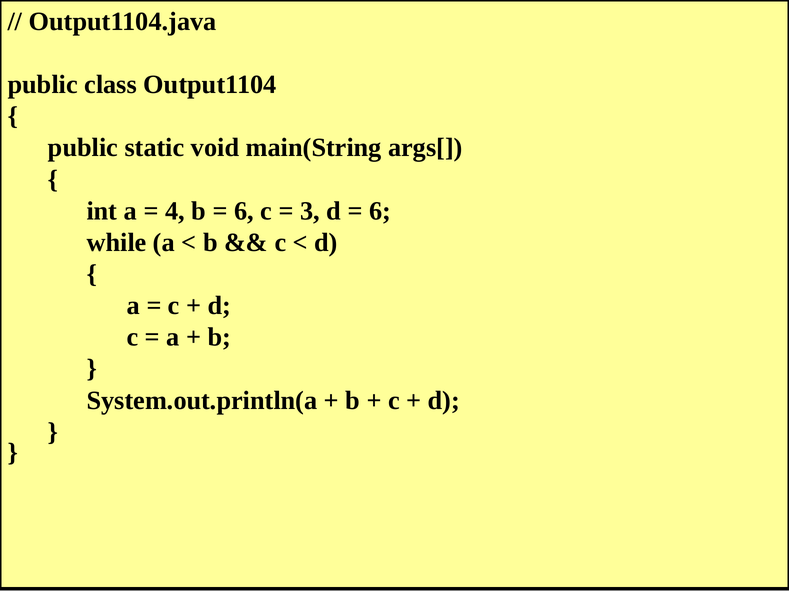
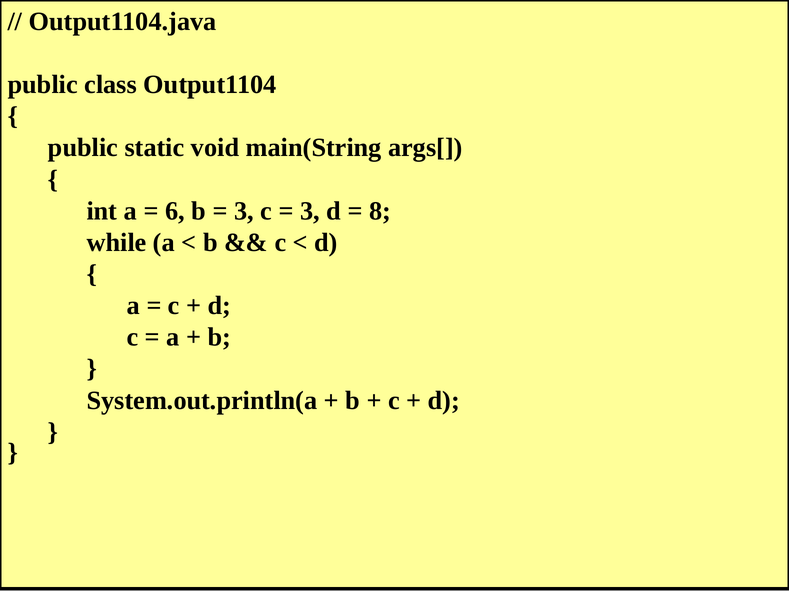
4: 4 -> 6 (175, 211)
6: 6 -> 3 (244, 211)
6: 6 -> 8 (380, 211)
